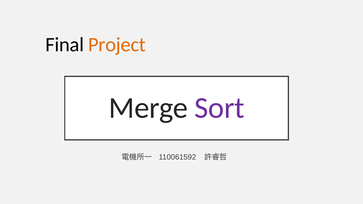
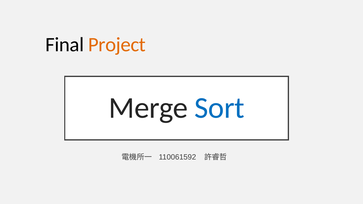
Sort colour: purple -> blue (219, 108)
